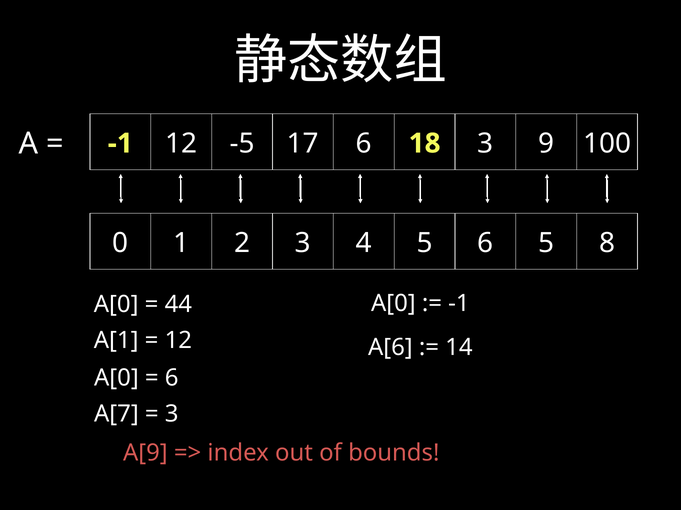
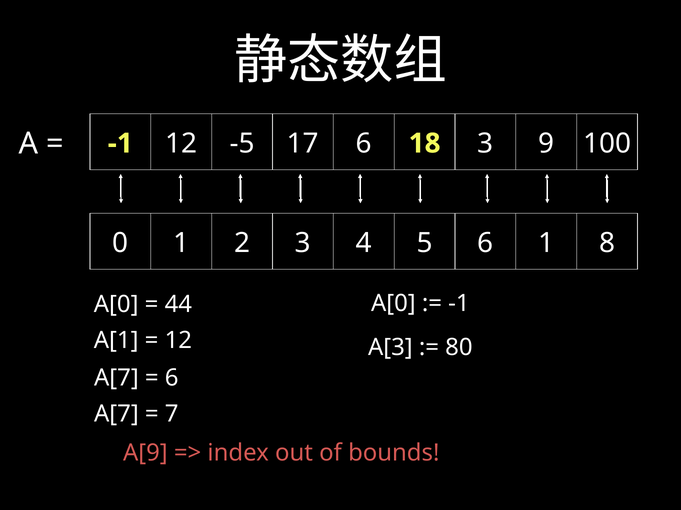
6 5: 5 -> 1 (546, 243)
A[6: A[6 -> A[3 (390, 348)
14: 14 -> 80 (459, 348)
A[0: A[0 -> A[7 (116, 378)
3: 3 -> 7 (172, 414)
